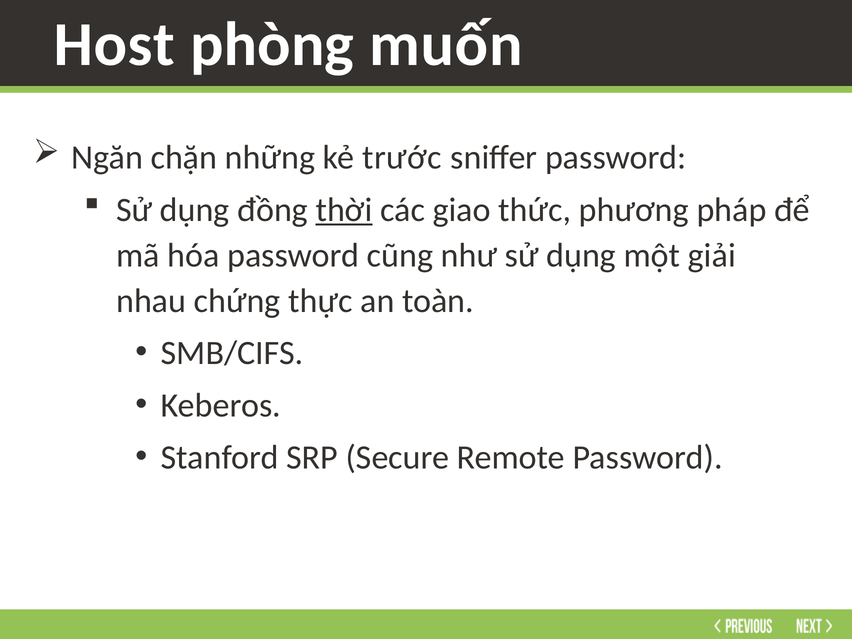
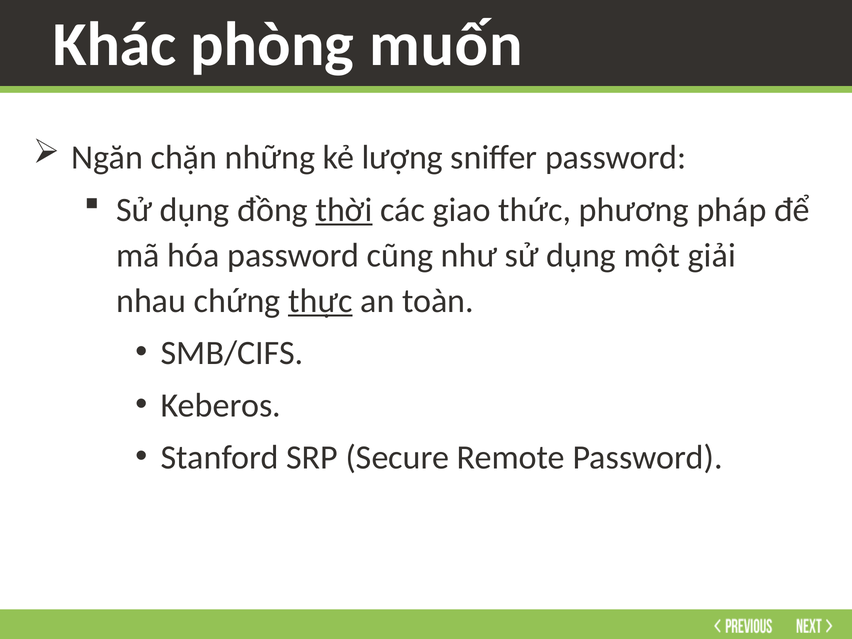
Host: Host -> Khác (115, 45)
trước: trước -> lượng (402, 158)
thực underline: none -> present (320, 301)
